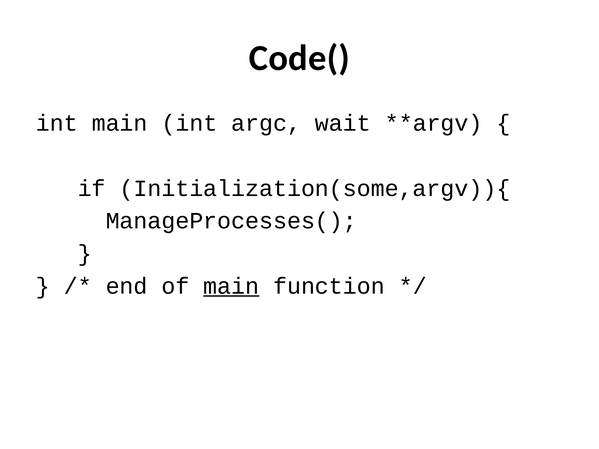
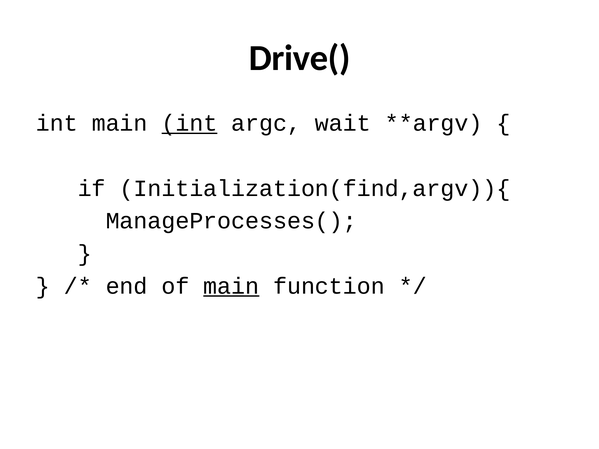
Code(: Code( -> Drive( (300, 58)
int underline: none -> present (189, 123)
Initialization(some,argv)){: Initialization(some,argv)){ -> Initialization(find,argv)){ (315, 189)
